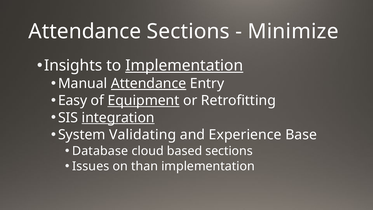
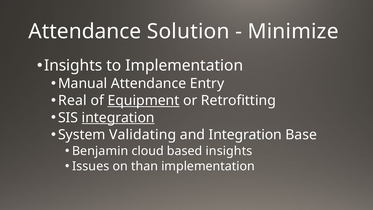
Attendance Sections: Sections -> Solution (188, 31)
Implementation underline: present -> none (184, 66)
Attendance underline: present -> none (149, 83)
Easy: Easy -> Real (72, 100)
and Experience: Experience -> Integration (245, 135)
Database: Database -> Benjamin (100, 151)
based sections: sections -> insights (229, 151)
